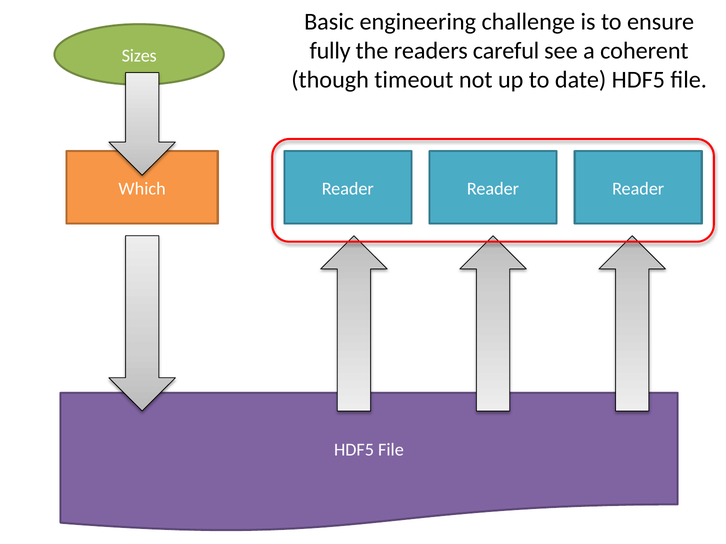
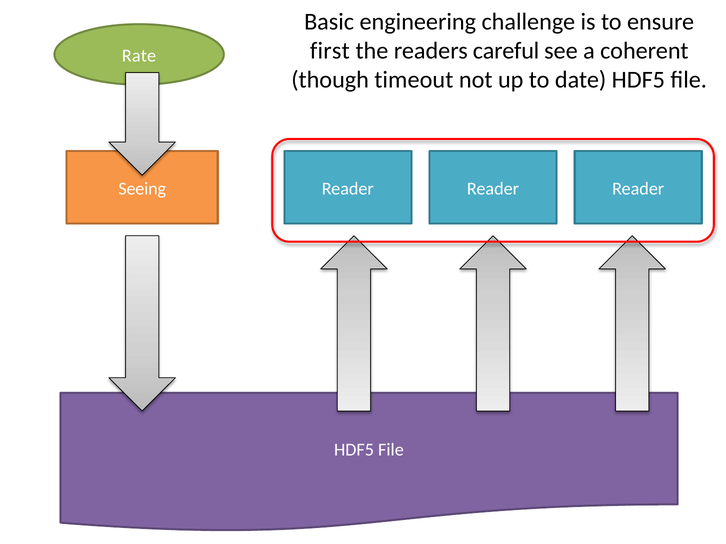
fully: fully -> first (330, 51)
Sizes: Sizes -> Rate (139, 56)
Which: Which -> Seeing (142, 189)
